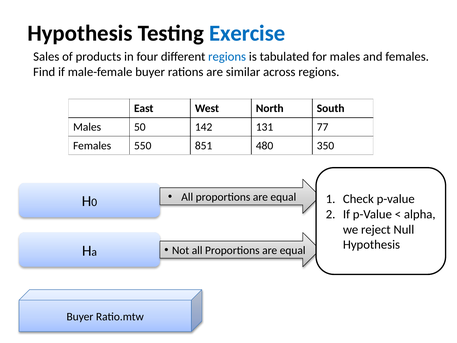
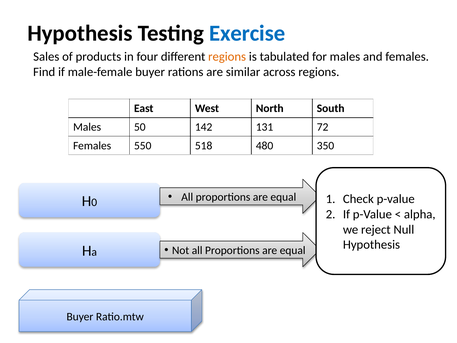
regions colour: blue -> orange (227, 57)
77: 77 -> 72 (323, 127)
851: 851 -> 518 (204, 145)
